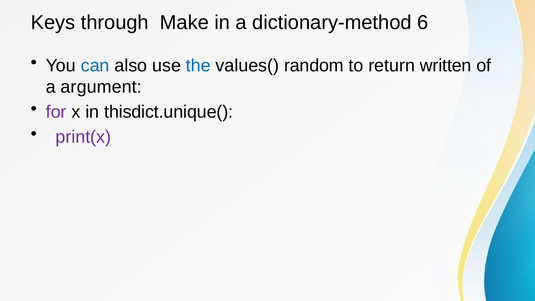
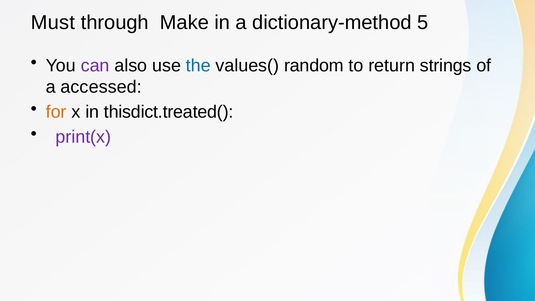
Keys: Keys -> Must (53, 23)
6: 6 -> 5 (423, 23)
can colour: blue -> purple (95, 65)
written: written -> strings (446, 65)
argument: argument -> accessed (101, 87)
for colour: purple -> orange (56, 112)
thisdict.unique(: thisdict.unique( -> thisdict.treated( (169, 112)
